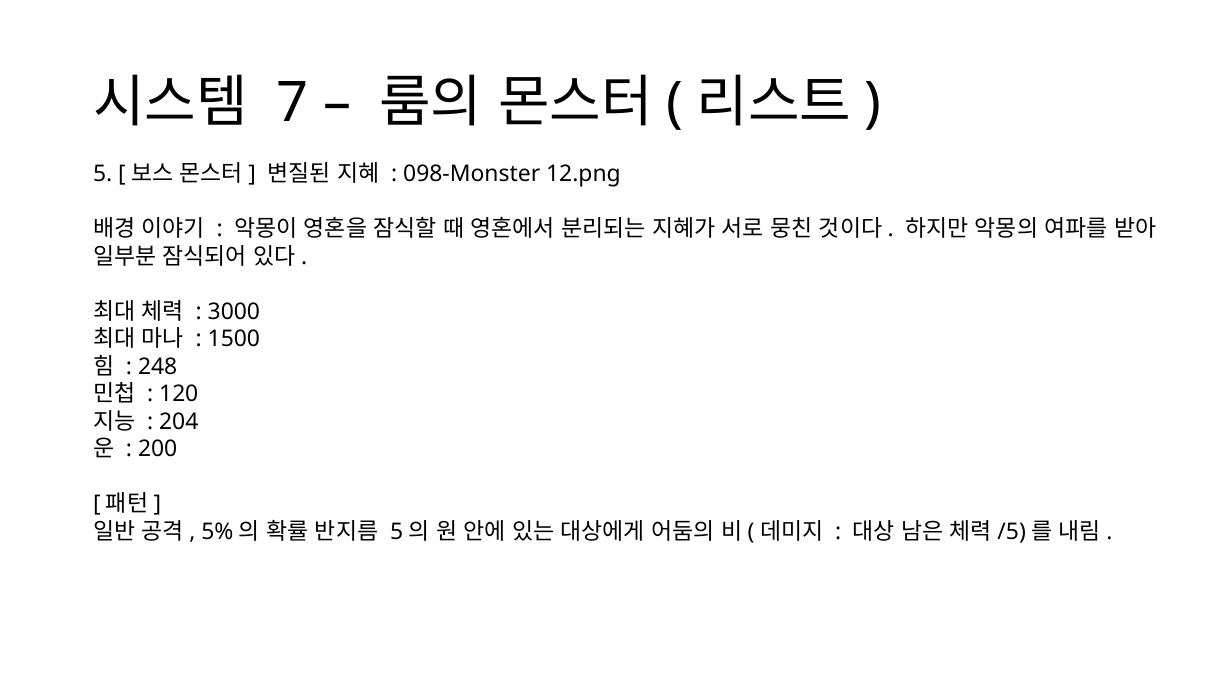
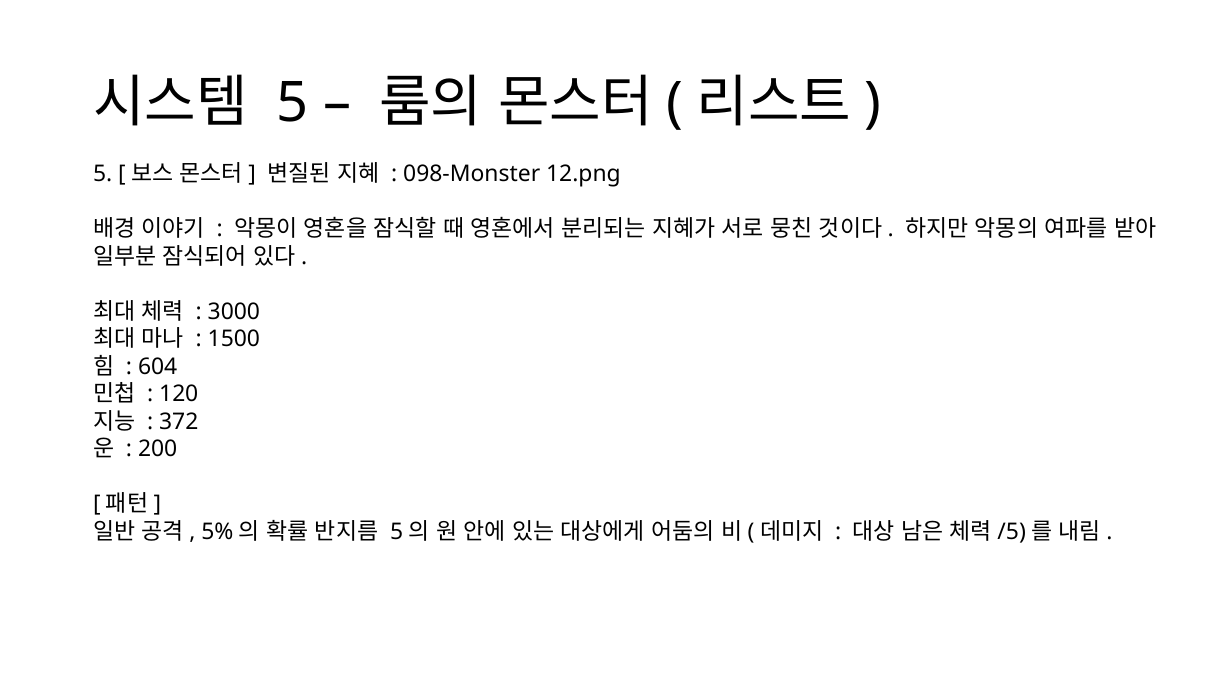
7: 7 -> 5 (293, 103)
248: 248 -> 604 (158, 366)
204: 204 -> 372 (179, 421)
